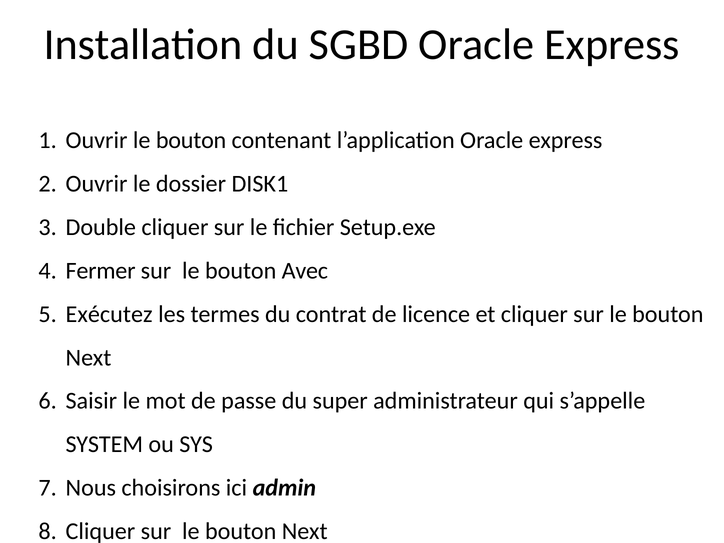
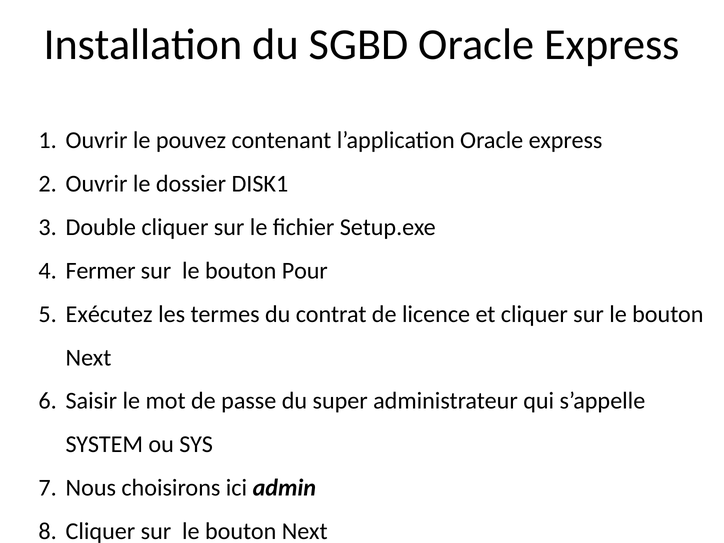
Ouvrir le bouton: bouton -> pouvez (191, 140)
Avec: Avec -> Pour (305, 271)
